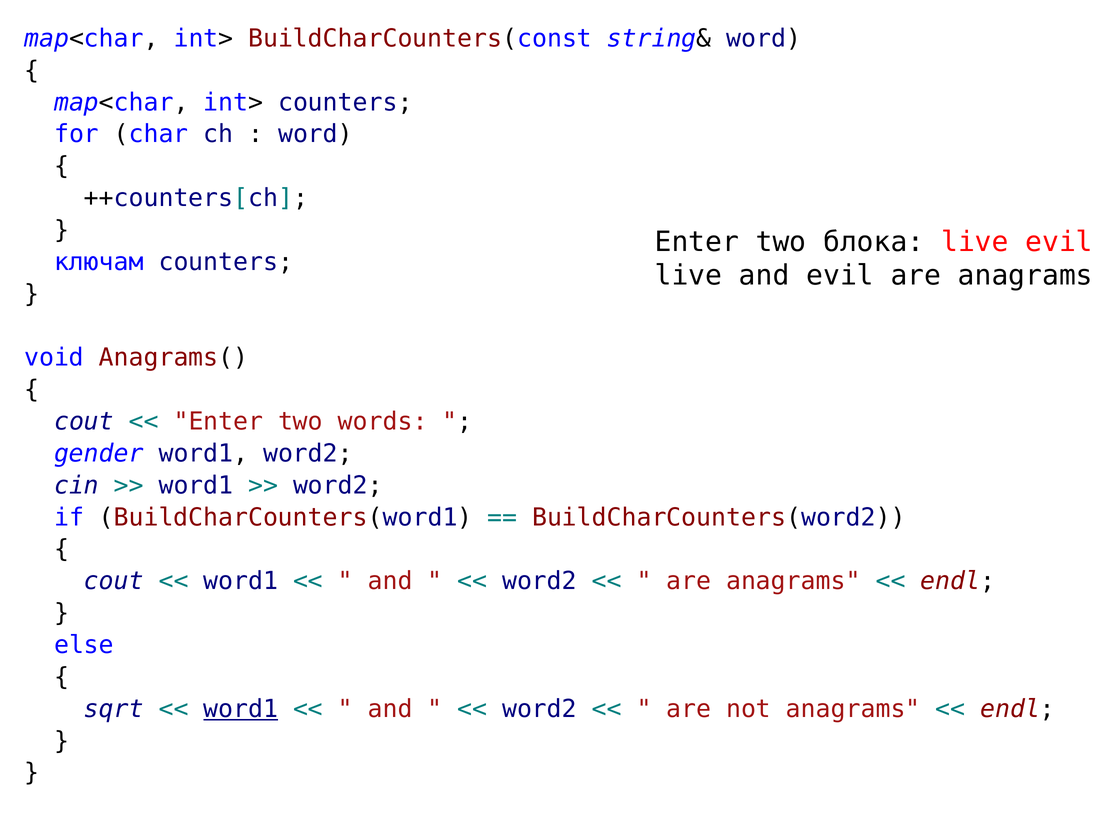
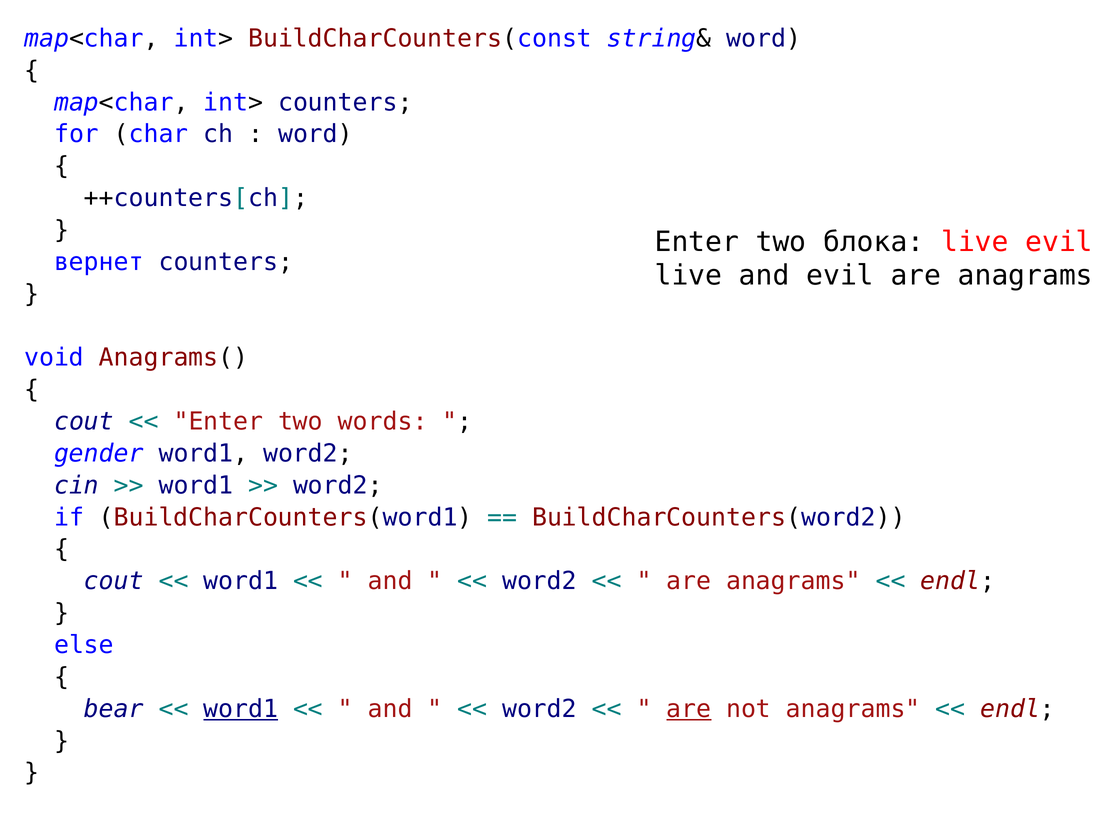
ключам: ключам -> вернет (99, 262)
sqrt: sqrt -> bear (114, 709)
are underline: none -> present (689, 709)
